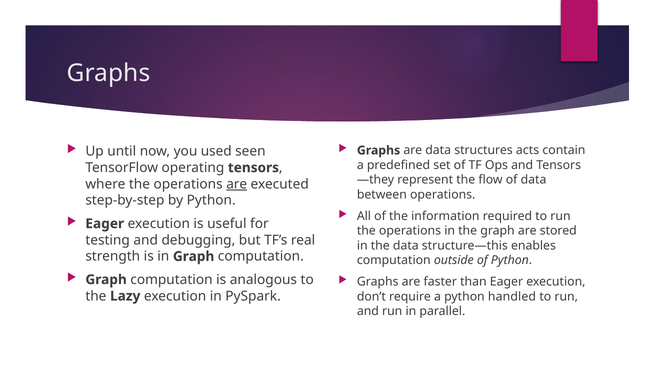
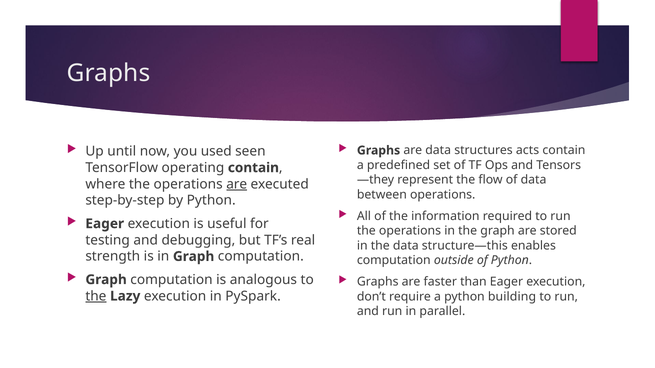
operating tensors: tensors -> contain (253, 168)
the underline: none -> present (96, 296)
handled: handled -> building (512, 297)
